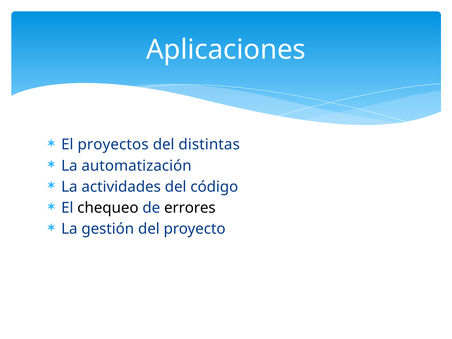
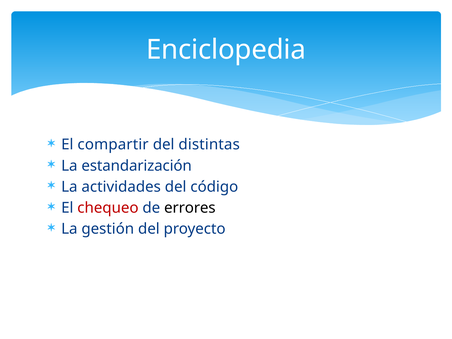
Aplicaciones: Aplicaciones -> Enciclopedia (226, 50)
proyectos: proyectos -> compartir (113, 145)
automatización: automatización -> estandarización (137, 166)
chequeo colour: black -> red (108, 208)
